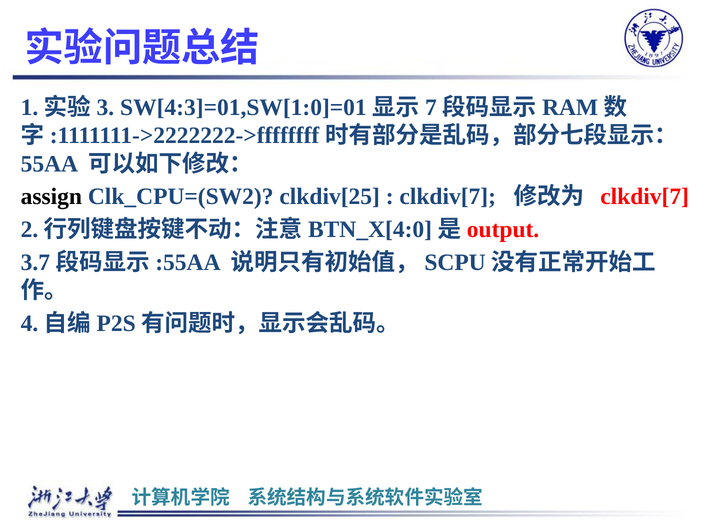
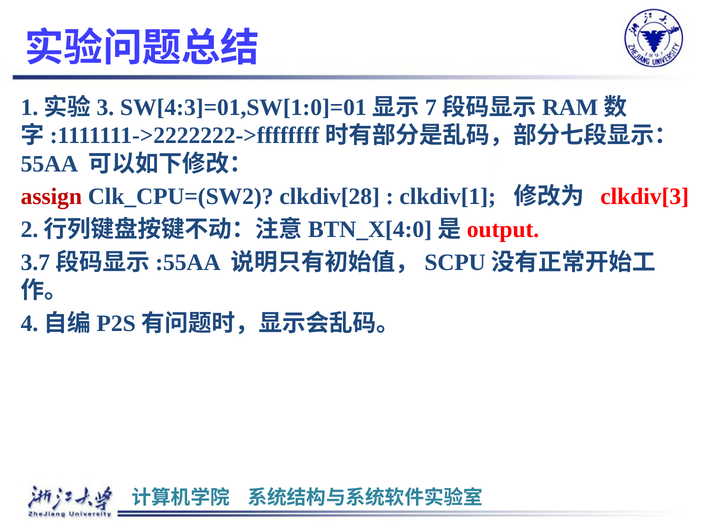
assign colour: black -> red (51, 197)
clkdiv[25: clkdiv[25 -> clkdiv[28 (330, 197)
clkdiv[7: clkdiv[7 -> clkdiv[1 (448, 197)
clkdiv[7: clkdiv[7 -> clkdiv[3 (645, 197)
